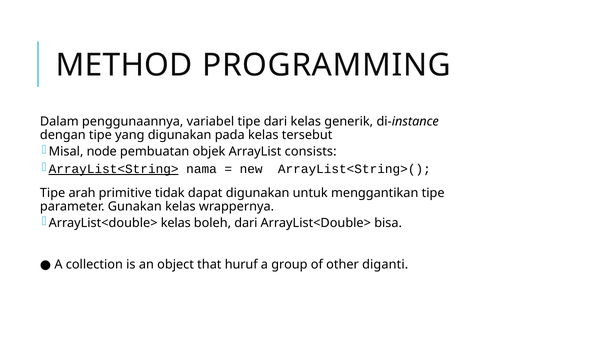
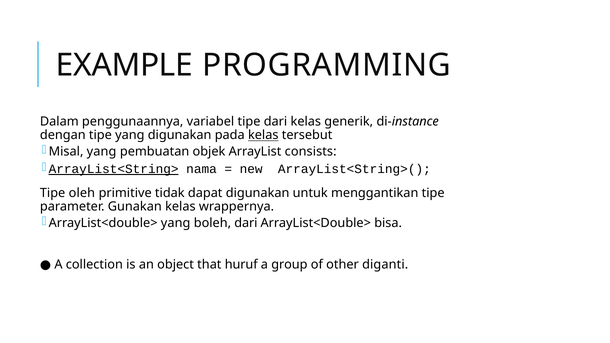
METHOD: METHOD -> EXAMPLE (124, 65)
kelas underline: none -> present (263, 135)
Misal node: node -> yang (102, 152)
arah: arah -> oleh (82, 193)
ArrayList<double> kelas: kelas -> yang (176, 223)
